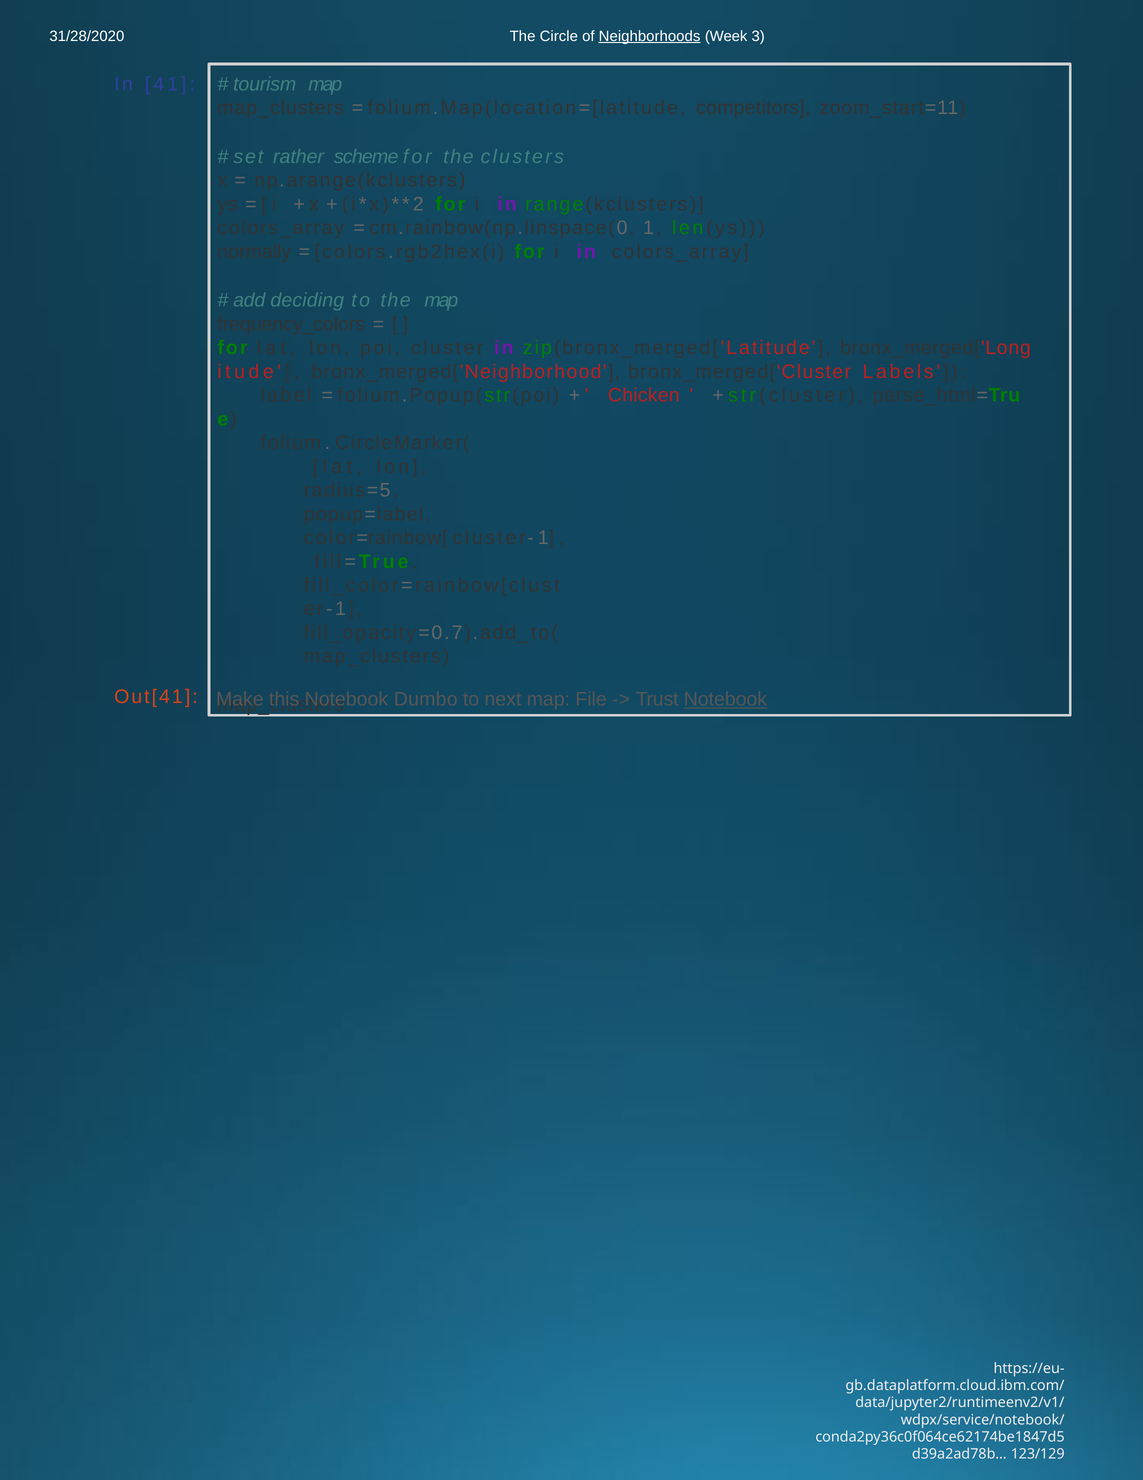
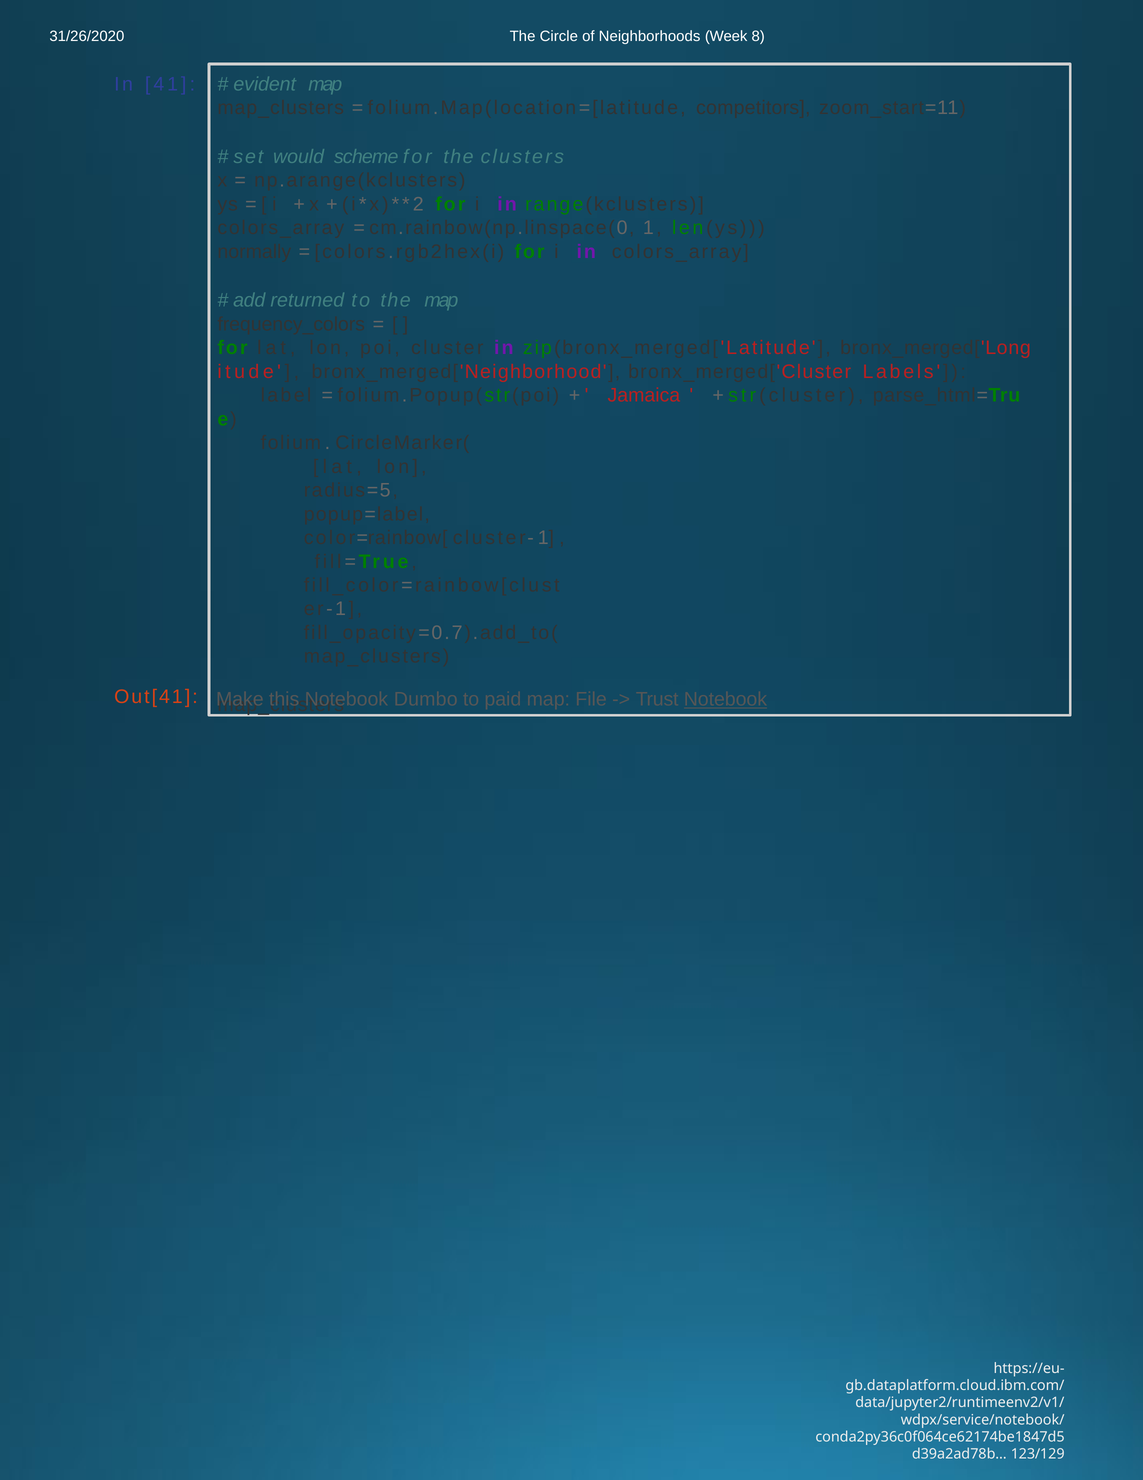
31/28/2020: 31/28/2020 -> 31/26/2020 (87, 36)
Neighborhoods underline: present -> none (650, 36)
3: 3 -> 8 (758, 36)
tourism: tourism -> evident (265, 84)
rather: rather -> would (299, 157)
deciding: deciding -> returned (307, 300)
Chicken: Chicken -> Jamaica (644, 395)
next: next -> paid (503, 699)
